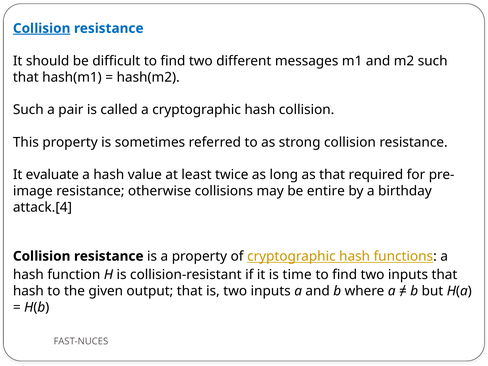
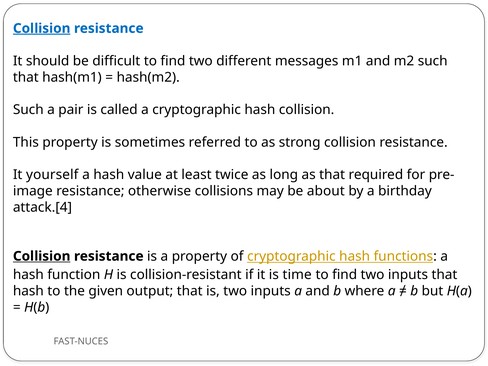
evaluate: evaluate -> yourself (52, 175)
entire: entire -> about (326, 191)
Collision underline: none -> present (42, 256)
